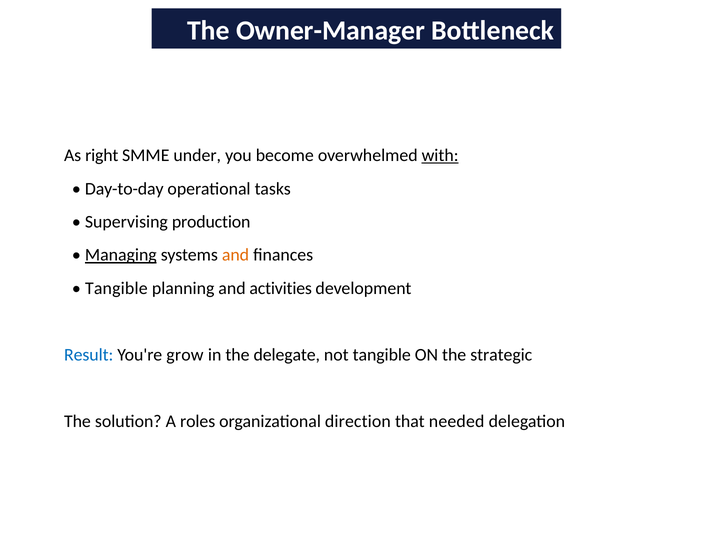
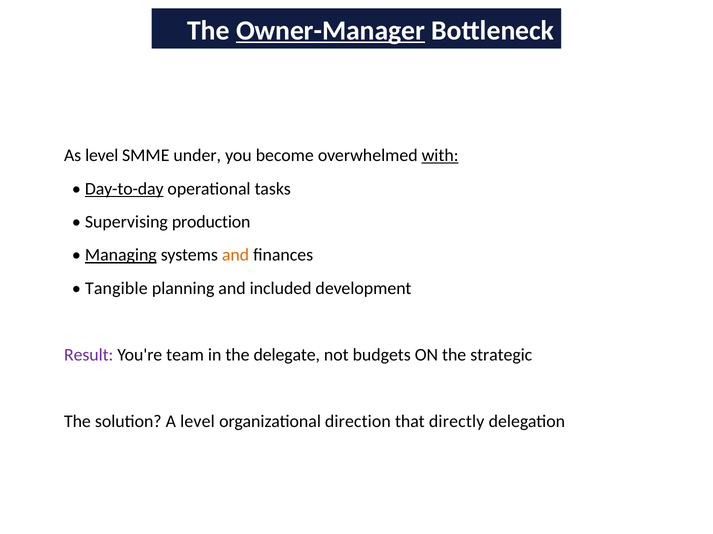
Owner-Manager underline: none -> present (331, 30)
As right: right -> level (102, 156)
Day-to-day underline: none -> present (124, 189)
activities: activities -> included (281, 289)
Result colour: blue -> purple (89, 355)
grow: grow -> team (185, 355)
not tangible: tangible -> budgets (382, 355)
A roles: roles -> level (198, 422)
needed: needed -> directly (457, 422)
